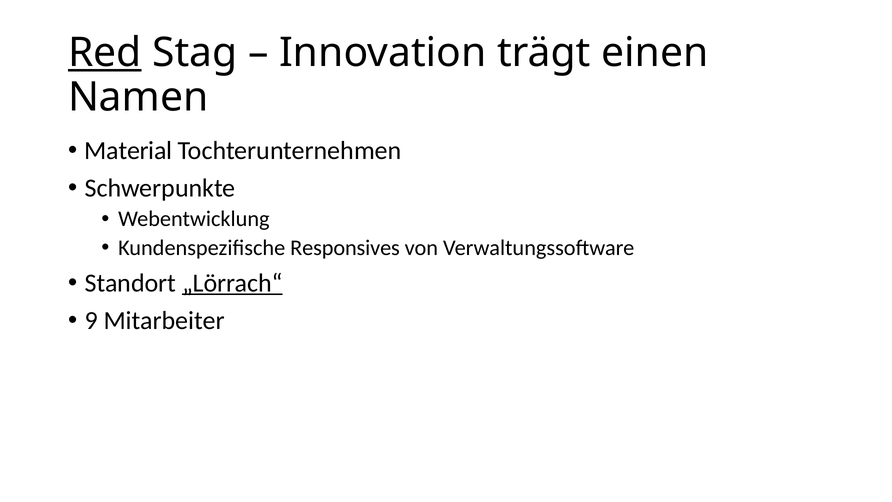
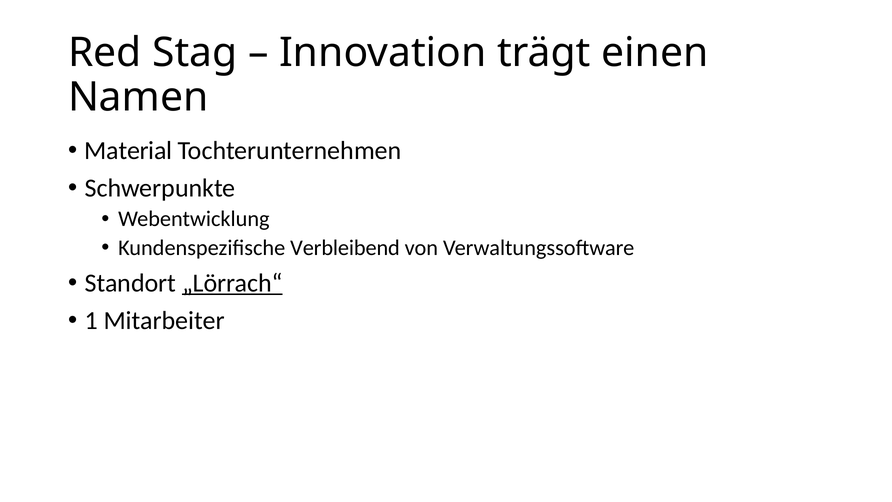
Red underline: present -> none (105, 53)
Responsives: Responsives -> Verbleibend (345, 248)
9: 9 -> 1 (91, 320)
